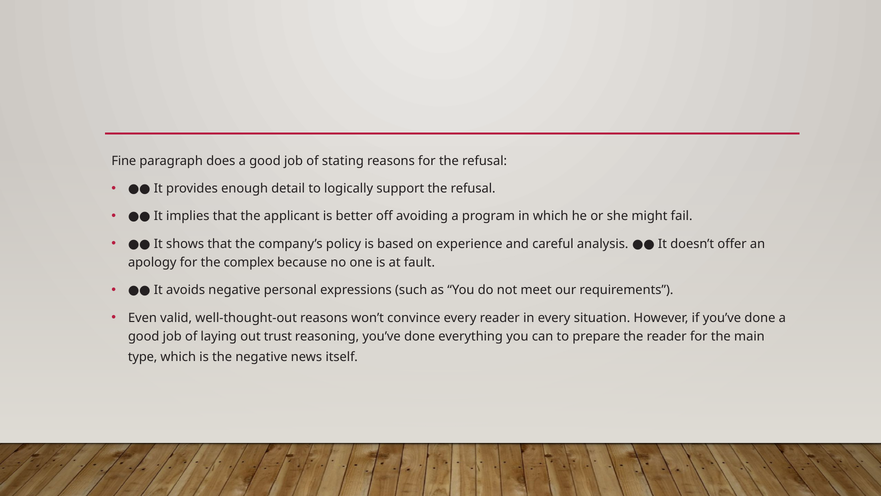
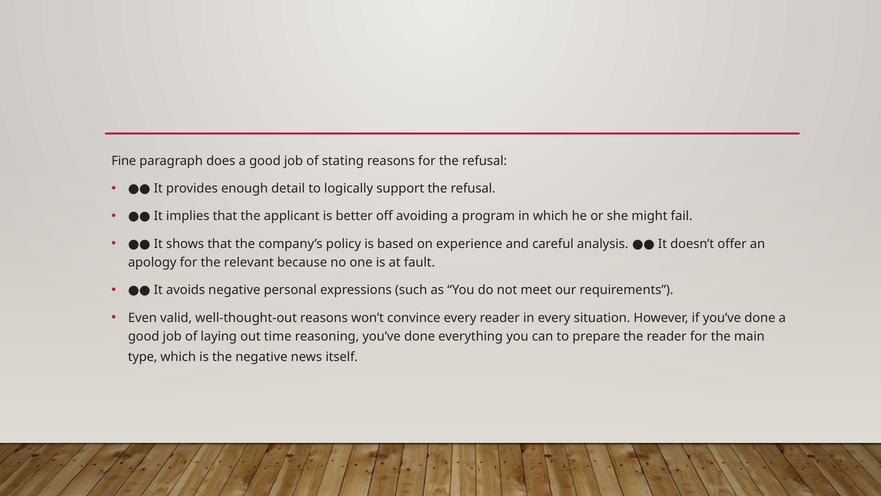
complex: complex -> relevant (249, 262)
trust: trust -> time (278, 336)
